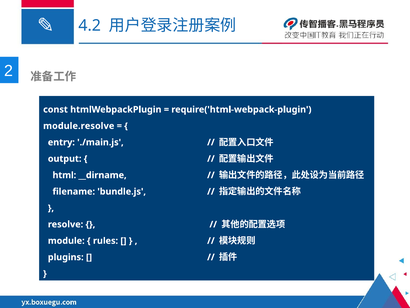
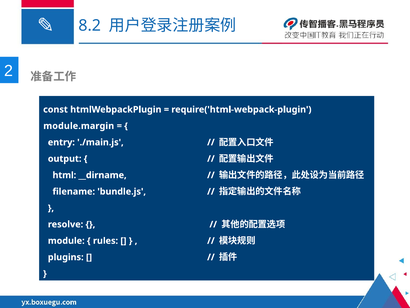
4.2: 4.2 -> 8.2 (90, 25)
module.resolve: module.resolve -> module.margin (79, 126)
